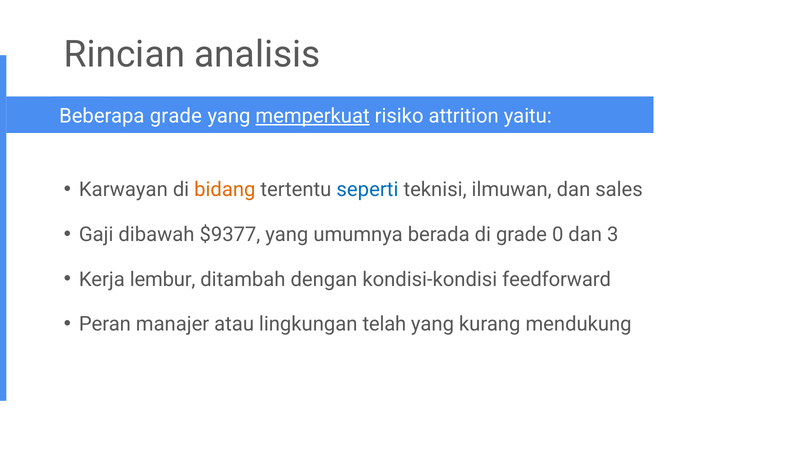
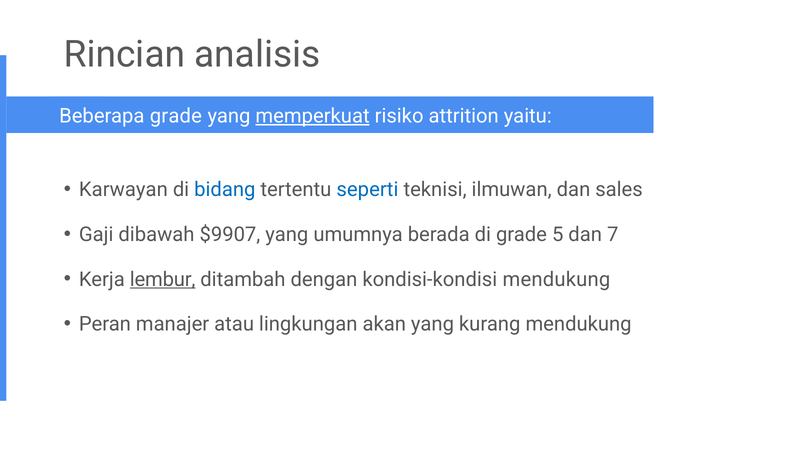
bidang colour: orange -> blue (225, 189)
$9377: $9377 -> $9907 (230, 234)
0: 0 -> 5 (558, 234)
3: 3 -> 7 (613, 234)
lembur underline: none -> present (163, 279)
kondisi-kondisi feedforward: feedforward -> mendukung (556, 279)
telah: telah -> akan (384, 324)
